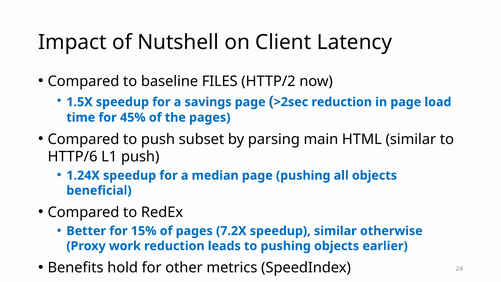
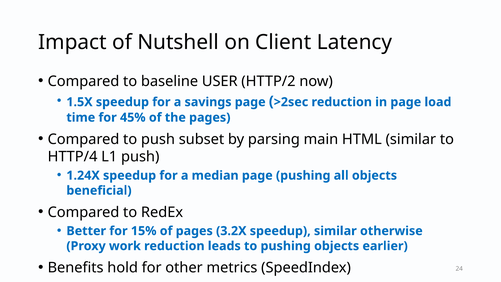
FILES: FILES -> USER (220, 81)
HTTP/6: HTTP/6 -> HTTP/4 (73, 157)
7.2X: 7.2X -> 3.2X (231, 231)
